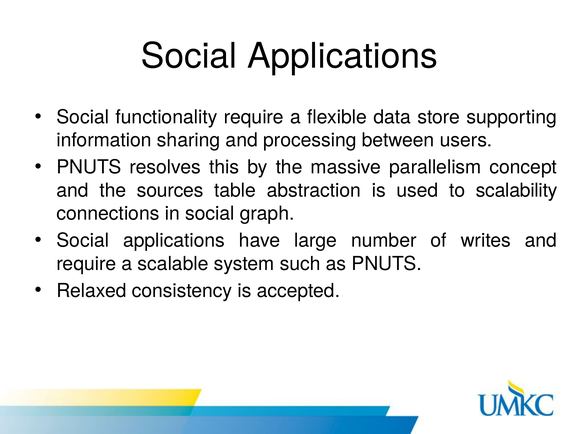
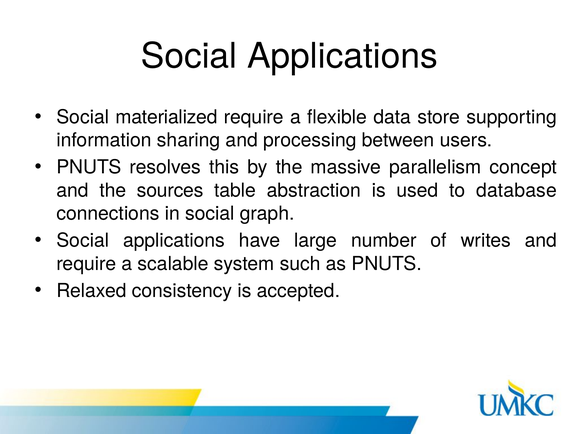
functionality: functionality -> materialized (167, 117)
scalability: scalability -> database (516, 190)
